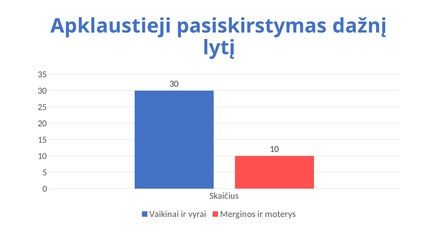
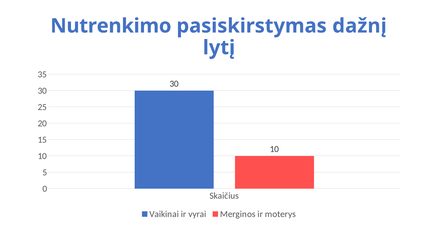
Apklaustieji: Apklaustieji -> Nutrenkimo (111, 26)
